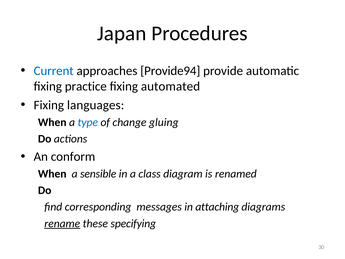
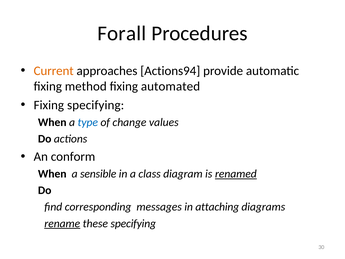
Japan: Japan -> Forall (122, 33)
Current colour: blue -> orange (54, 71)
Provide94: Provide94 -> Actions94 (170, 71)
practice: practice -> method (86, 86)
Fixing languages: languages -> specifying (96, 105)
gluing: gluing -> values (164, 122)
renamed underline: none -> present (236, 174)
